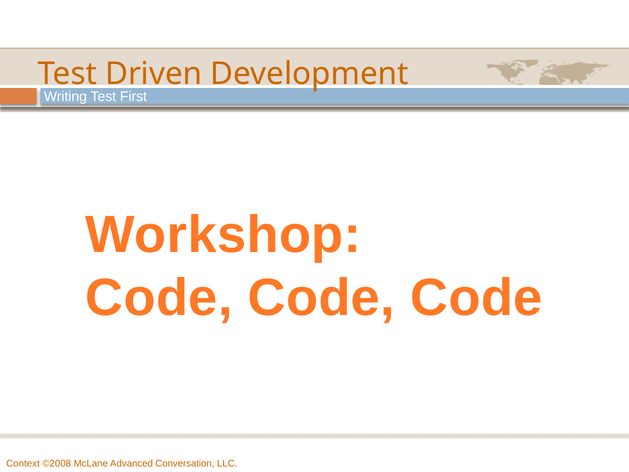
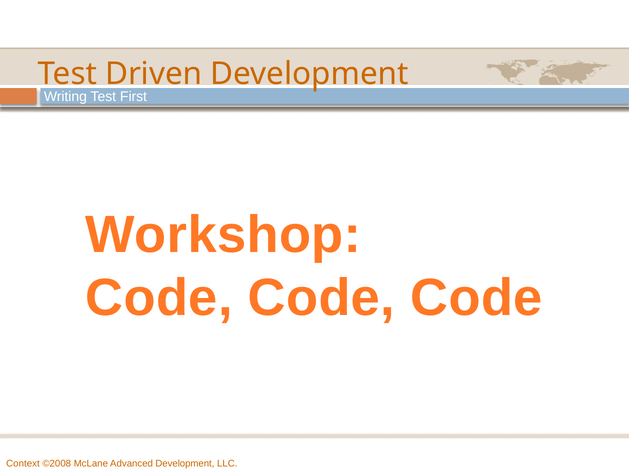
Advanced Conversation: Conversation -> Development (185, 463)
